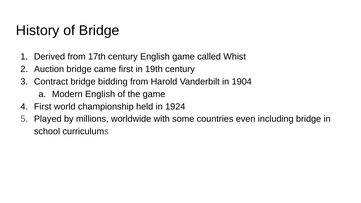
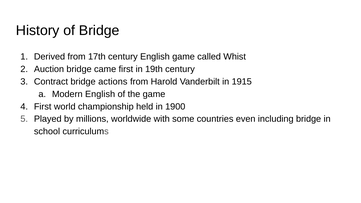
bidding: bidding -> actions (113, 82)
1904: 1904 -> 1915 (242, 82)
1924: 1924 -> 1900 (175, 107)
